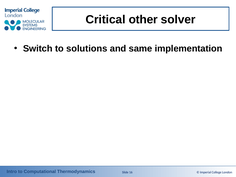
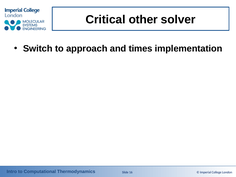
solutions: solutions -> approach (87, 49)
same: same -> times (141, 49)
